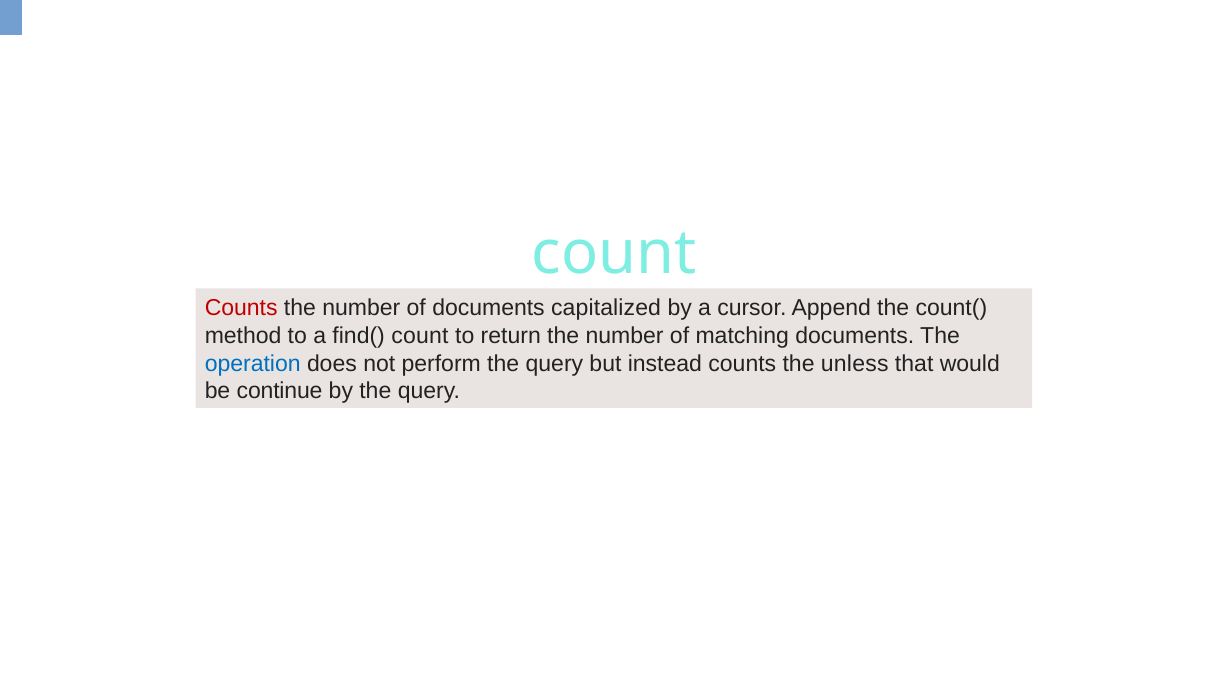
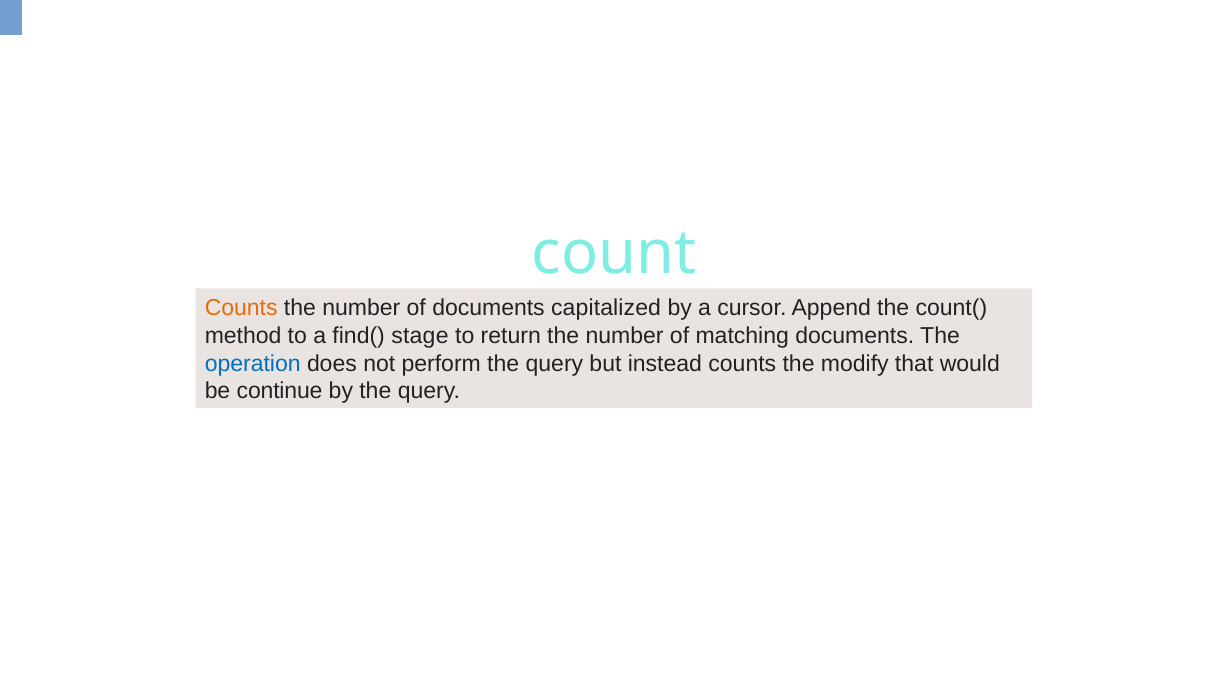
Counts colour: red -> orange (241, 308)
find( count: count -> stage (420, 336)
unless: unless -> modify (855, 363)
